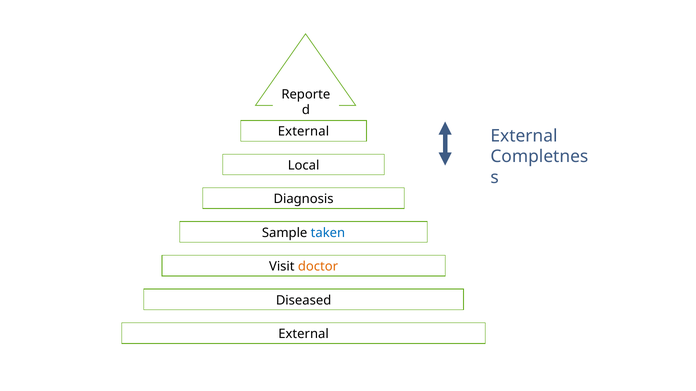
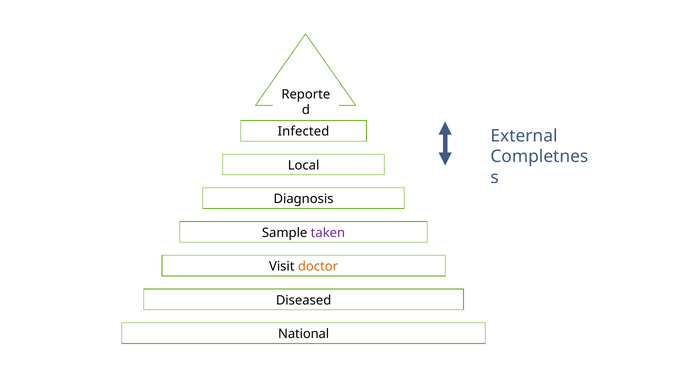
External: External -> Infected (303, 132)
taken colour: blue -> purple (328, 233)
External: External -> National (304, 334)
